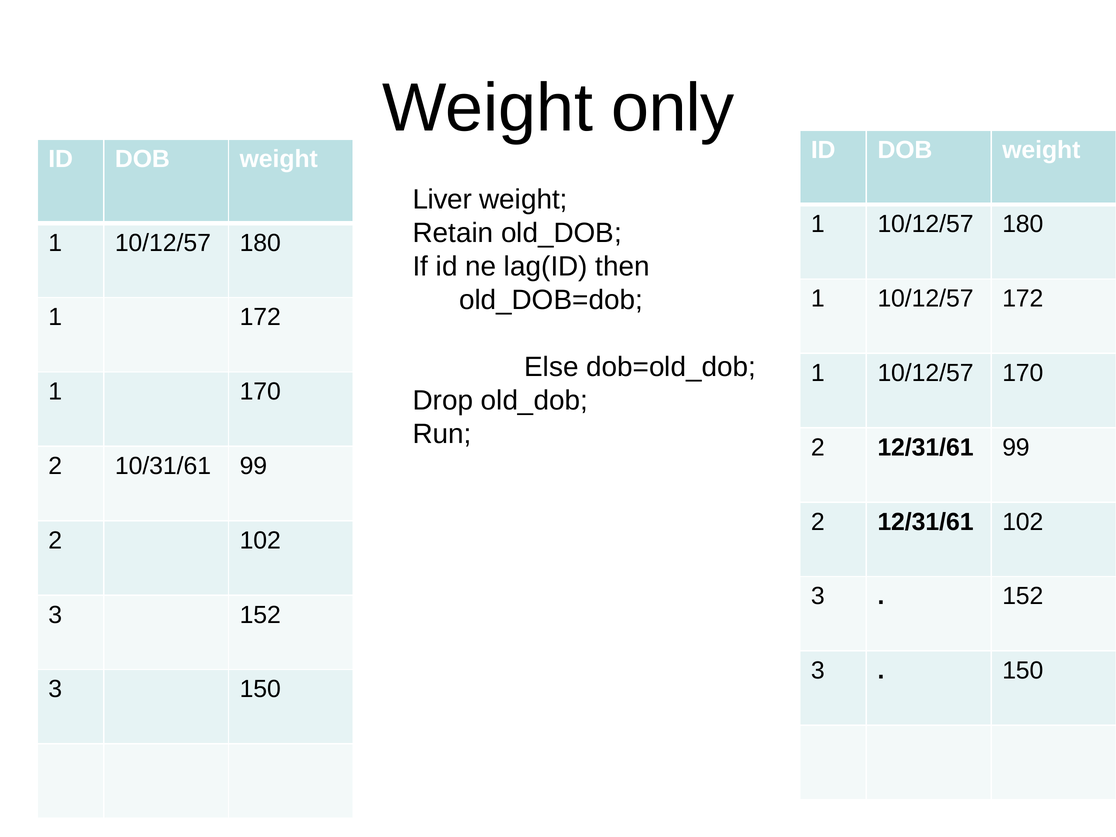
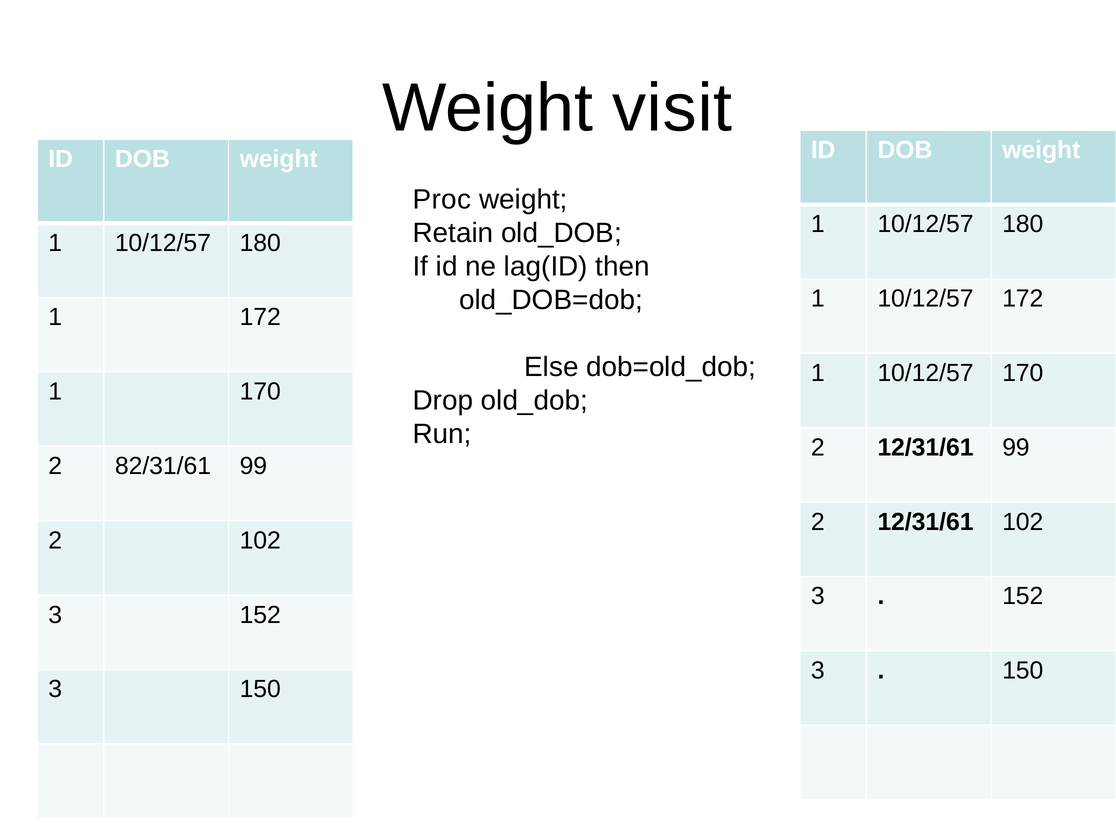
only: only -> visit (672, 108)
Liver: Liver -> Proc (442, 200)
10/31/61: 10/31/61 -> 82/31/61 (163, 466)
